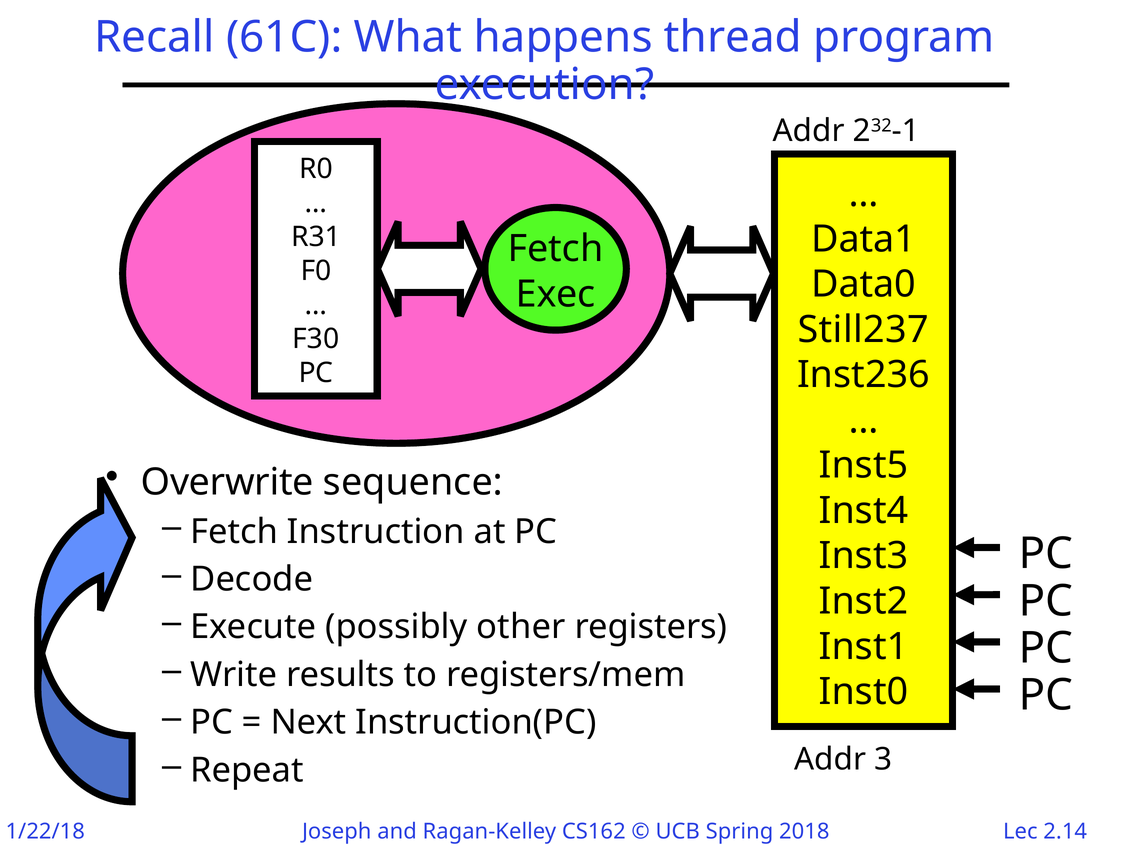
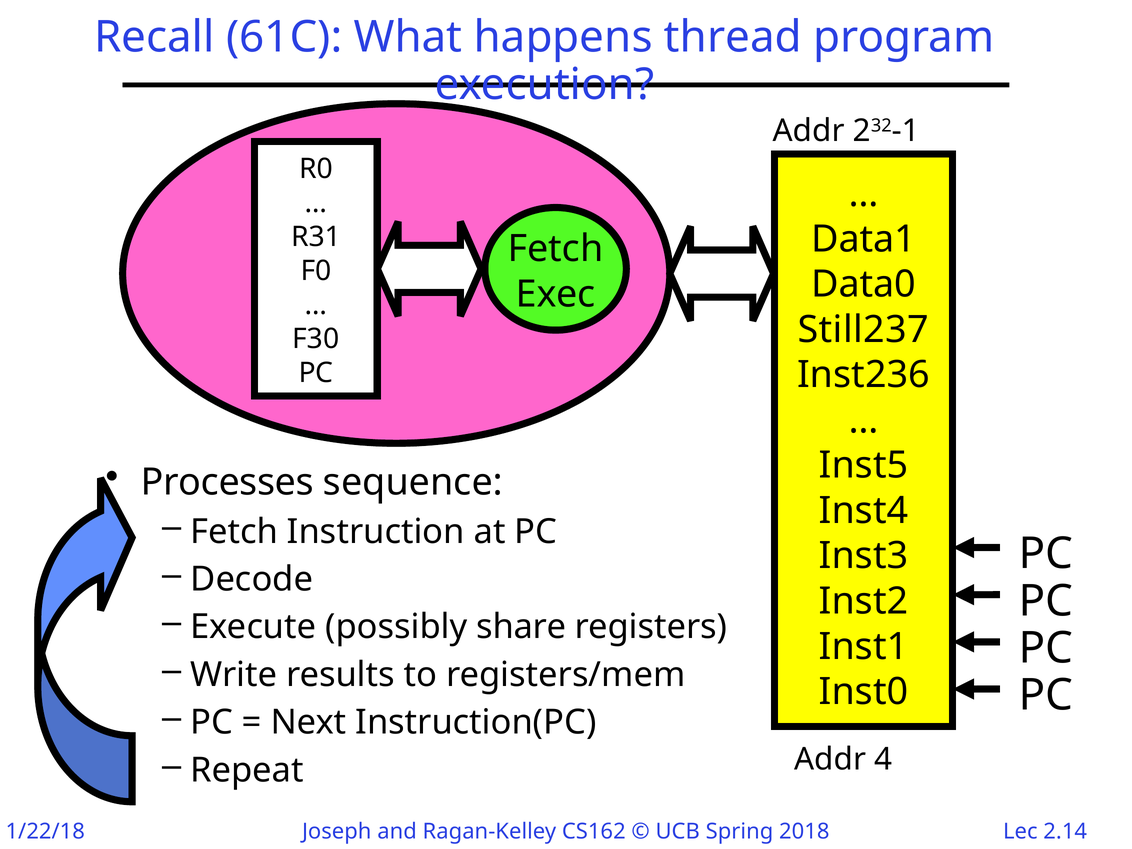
Overwrite: Overwrite -> Processes (227, 482)
other: other -> share (521, 627)
3: 3 -> 4 (883, 760)
